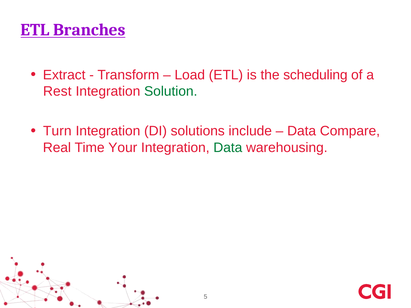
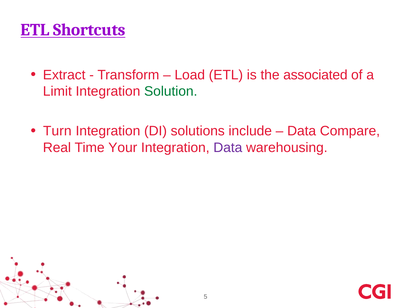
Branches: Branches -> Shortcuts (89, 30)
scheduling: scheduling -> associated (315, 75)
Rest: Rest -> Limit (57, 92)
Data colour: green -> purple (228, 148)
